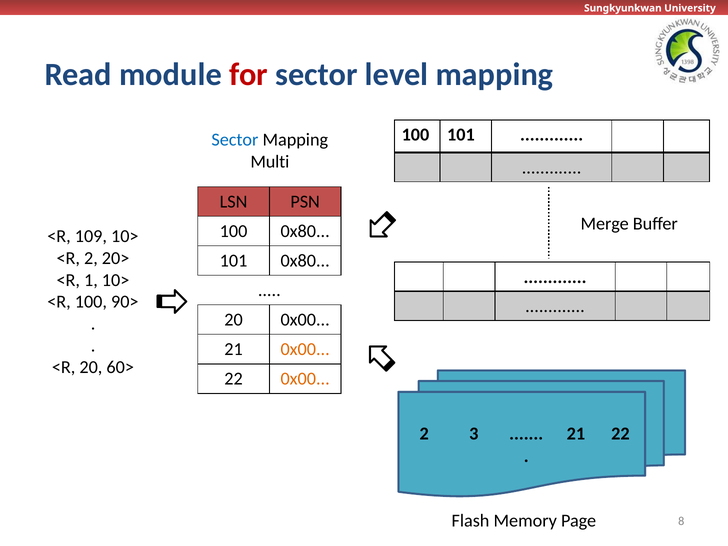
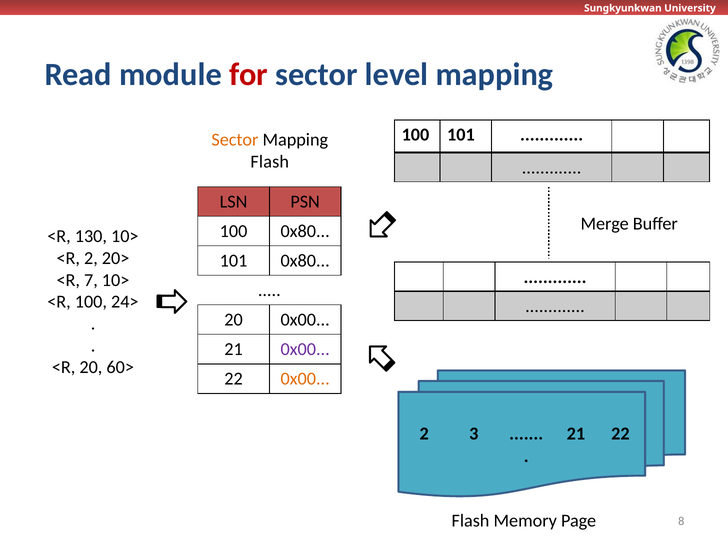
Sector colour: blue -> orange (235, 140)
Multi: Multi -> Flash (270, 162)
109: 109 -> 130 (91, 236)
1: 1 -> 7 (91, 280)
90>: 90> -> 24> (125, 302)
0x00 colour: orange -> purple (305, 349)
